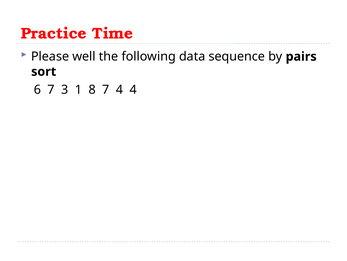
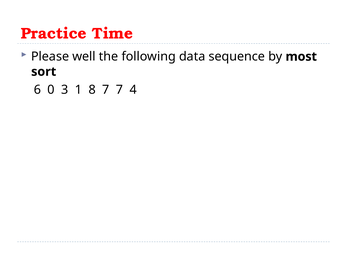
pairs: pairs -> most (301, 56)
6 7: 7 -> 0 (51, 89)
7 4: 4 -> 7 (119, 89)
